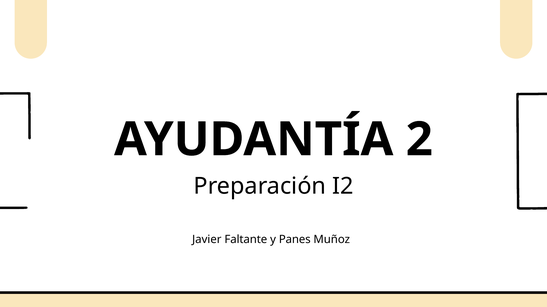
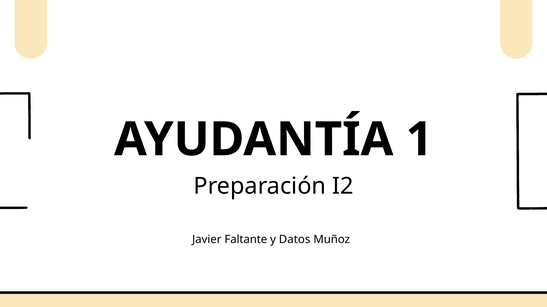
2: 2 -> 1 (419, 140)
Panes: Panes -> Datos (295, 240)
